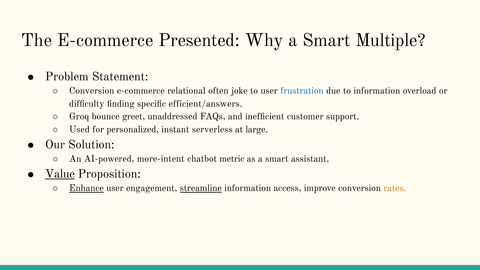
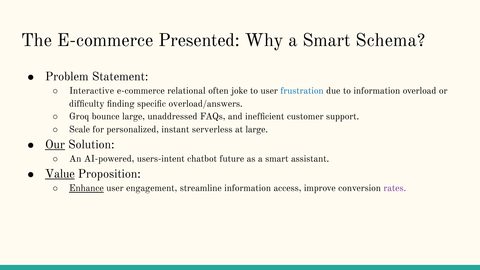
Multiple: Multiple -> Schema (390, 40)
Conversion: Conversion -> Interactive (92, 91)
efficient/answers: efficient/answers -> overload/answers (206, 104)
bounce greet: greet -> large (134, 117)
Used: Used -> Scale (80, 129)
Our underline: none -> present (55, 145)
more-intent: more-intent -> users-intent (161, 159)
metric: metric -> future (232, 159)
streamline underline: present -> none (201, 188)
rates colour: orange -> purple (395, 188)
